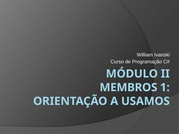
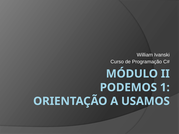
MEMBROS: MEMBROS -> PODEMOS (128, 88)
